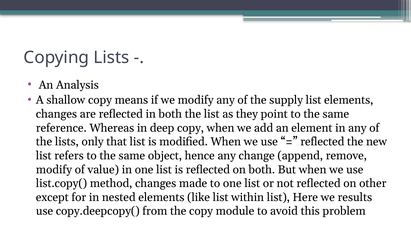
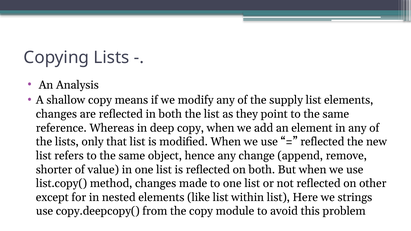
modify: modify -> shorter (54, 170)
results: results -> strings (355, 197)
